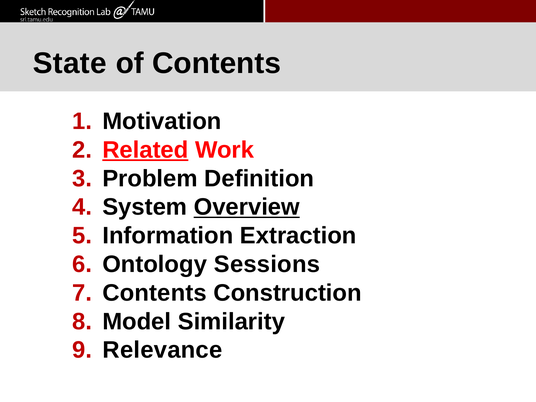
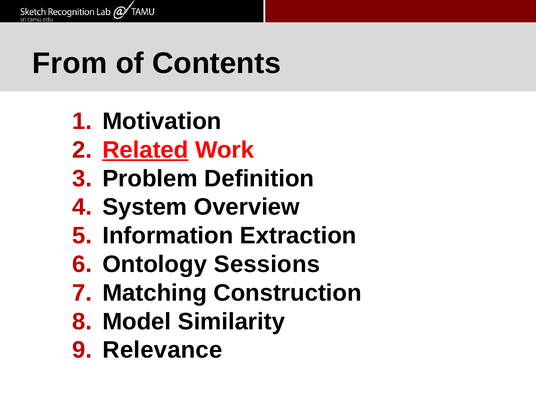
State: State -> From (70, 63)
Overview underline: present -> none (247, 207)
Contents: Contents -> Matching (155, 293)
